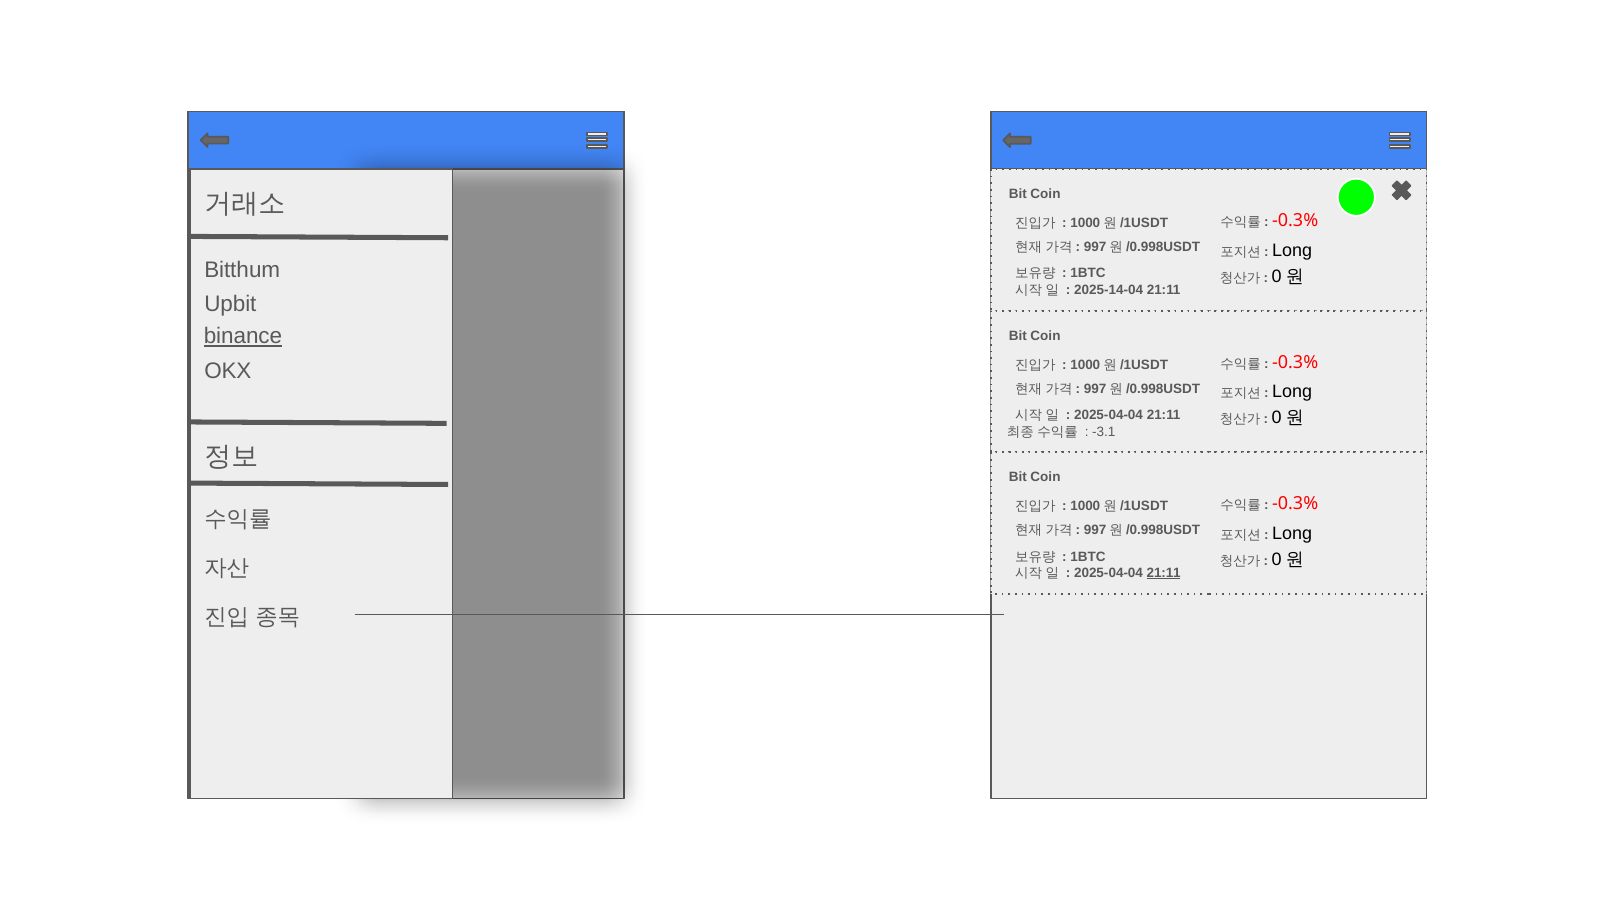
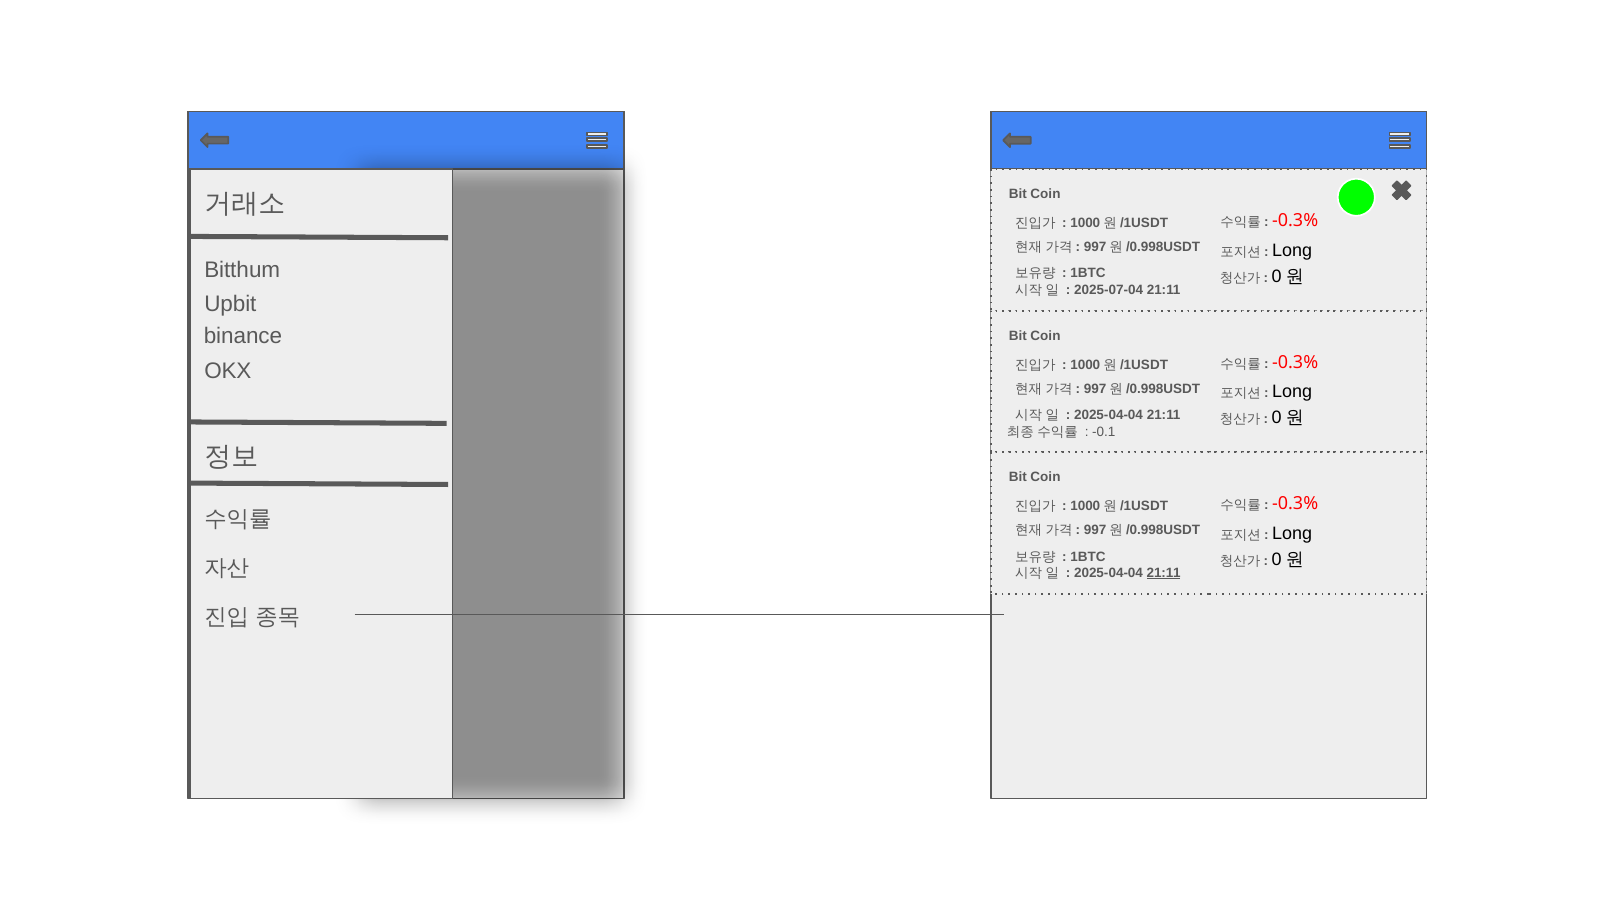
2025-14-04: 2025-14-04 -> 2025-07-04 (1109, 290)
binance underline: present -> none (243, 336)
-3.1: -3.1 -> -0.1 (1104, 432)
